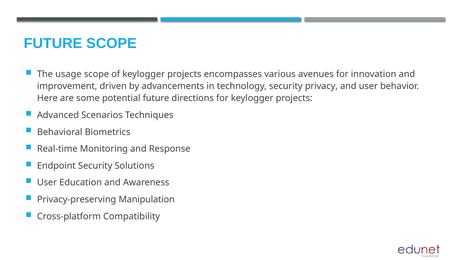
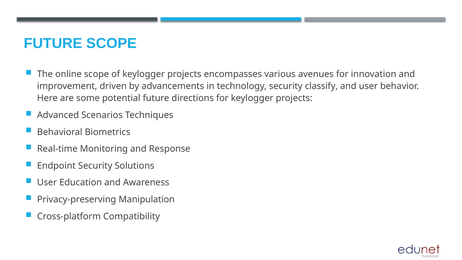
usage: usage -> online (68, 74)
privacy: privacy -> classify (321, 86)
